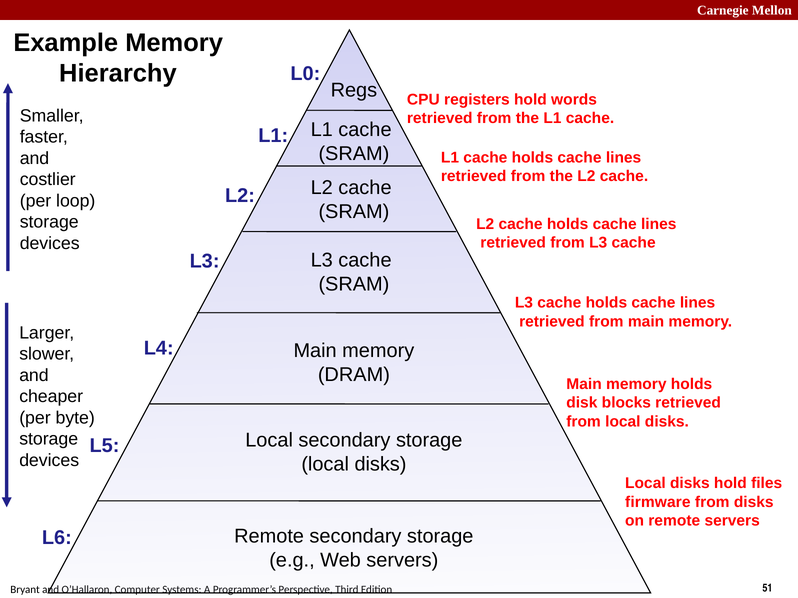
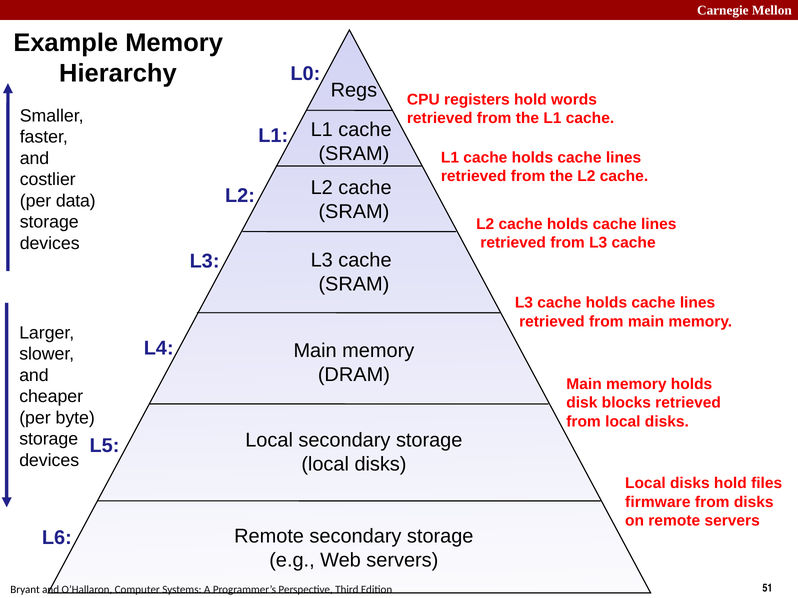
loop: loop -> data (76, 201)
